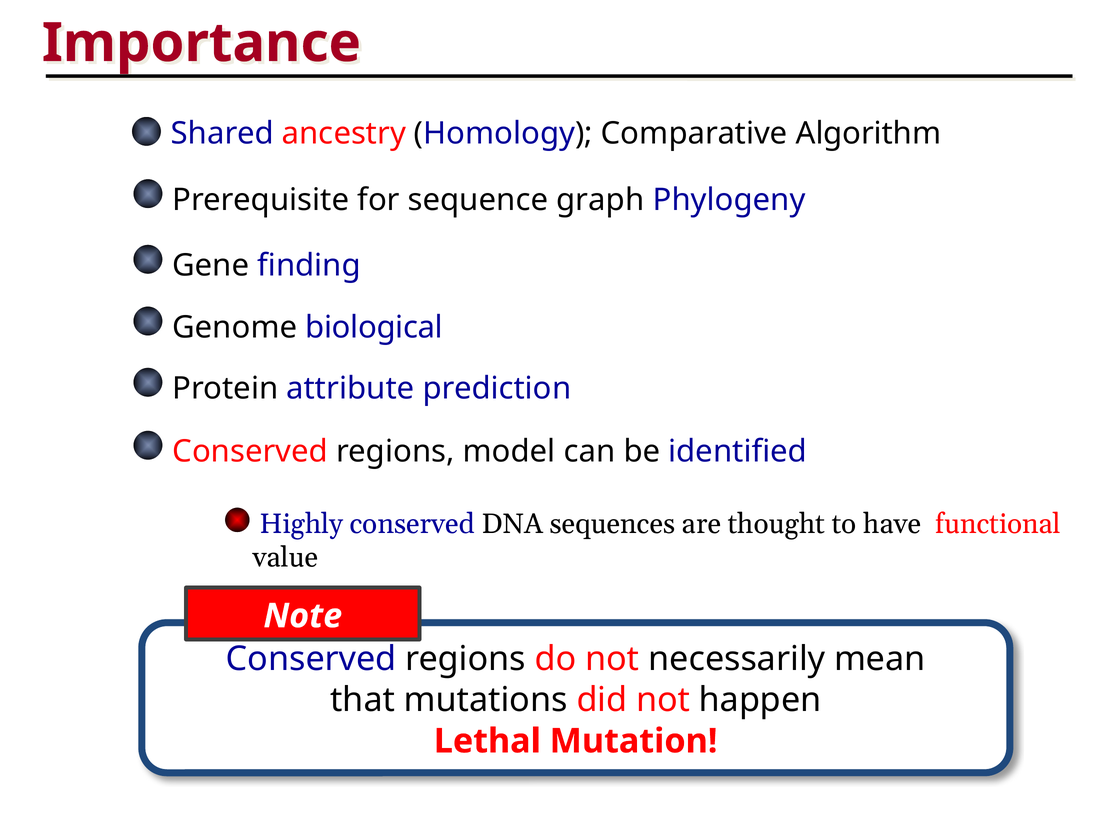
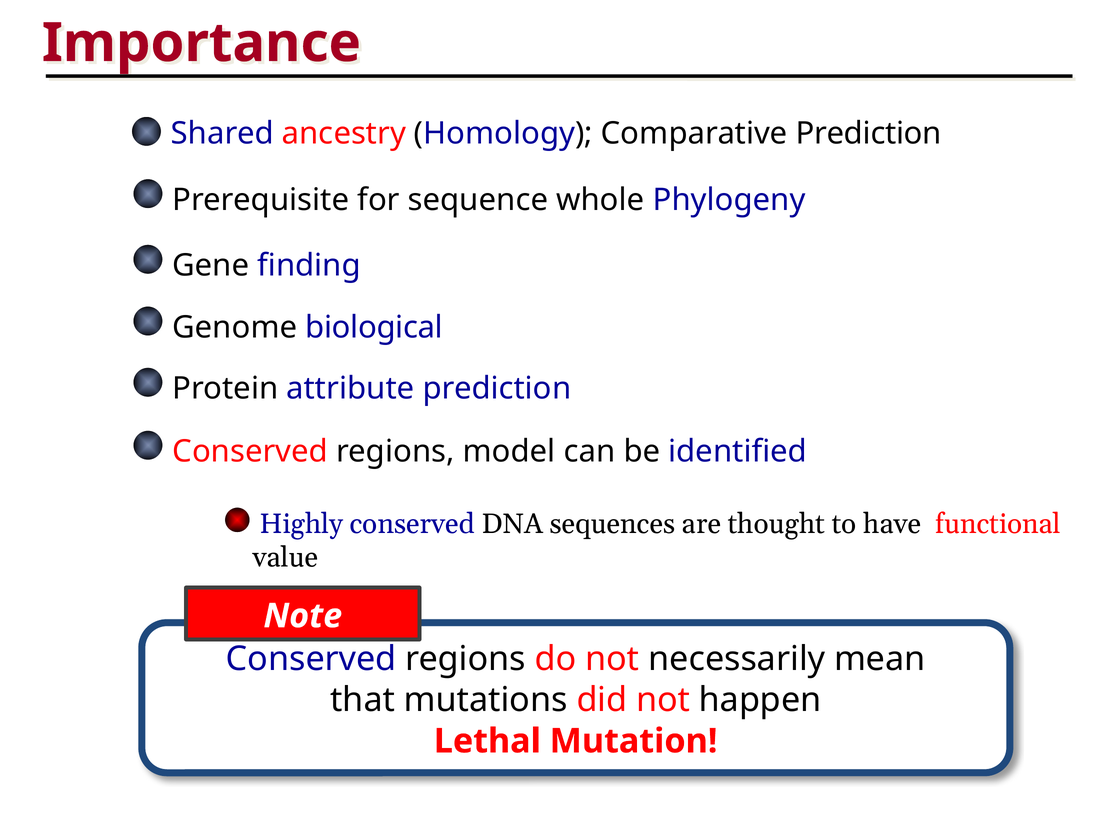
Comparative Algorithm: Algorithm -> Prediction (869, 133)
graph: graph -> whole (600, 200)
